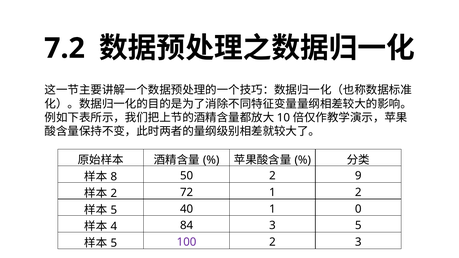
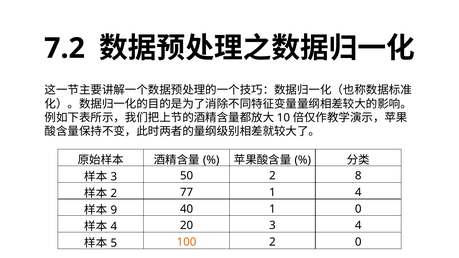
8: 8 -> 3 (114, 177)
9: 9 -> 8 (358, 176)
72: 72 -> 77 (187, 192)
1 2: 2 -> 4 (358, 192)
5: 5 -> 9 (114, 210)
84: 84 -> 20 (187, 226)
3 5: 5 -> 4 (358, 226)
100 colour: purple -> orange (187, 242)
2 3: 3 -> 0 (358, 242)
